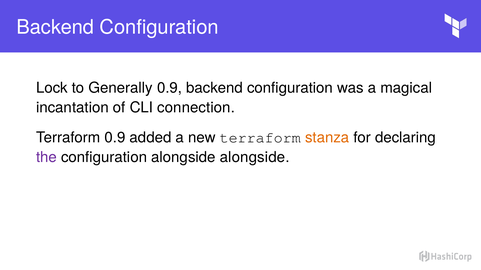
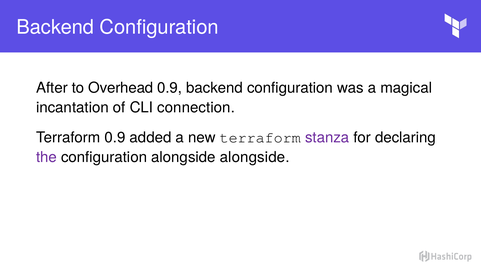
Lock: Lock -> After (52, 88)
Generally: Generally -> Overhead (121, 88)
stanza colour: orange -> purple (327, 138)
